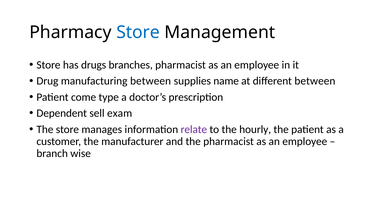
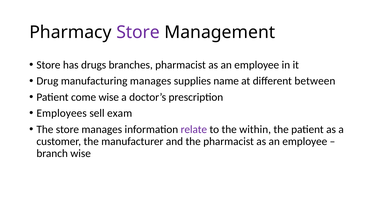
Store colour: blue -> purple (138, 32)
manufacturing between: between -> manages (151, 81)
come type: type -> wise (109, 97)
Dependent: Dependent -> Employees (62, 113)
hourly: hourly -> within (255, 129)
